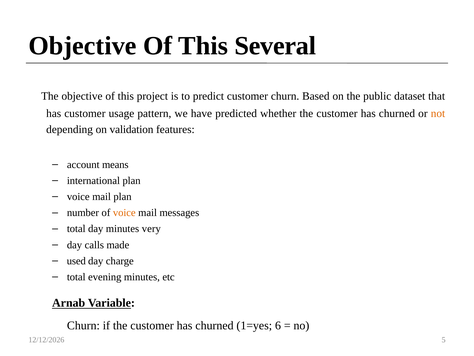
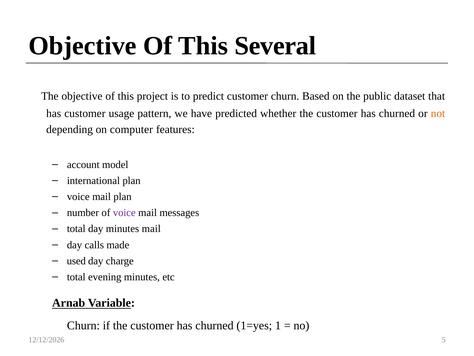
validation: validation -> computer (131, 129)
means: means -> model (115, 164)
voice colour: orange -> purple (124, 212)
minutes very: very -> mail (151, 228)
6: 6 -> 1 (278, 325)
